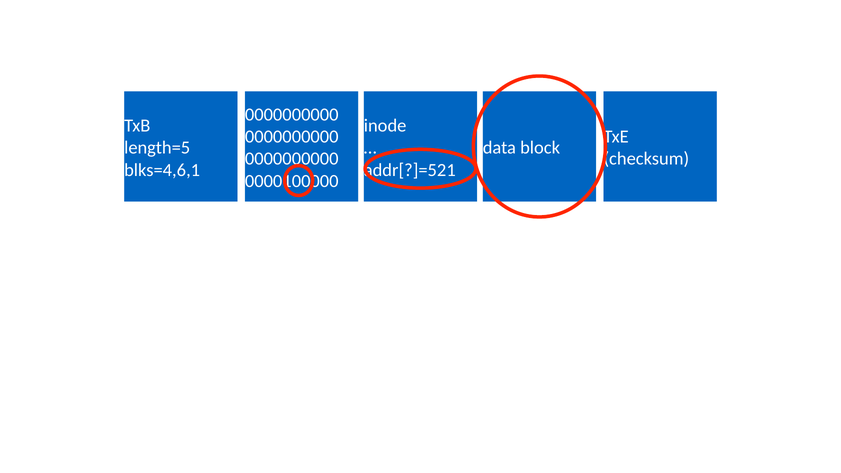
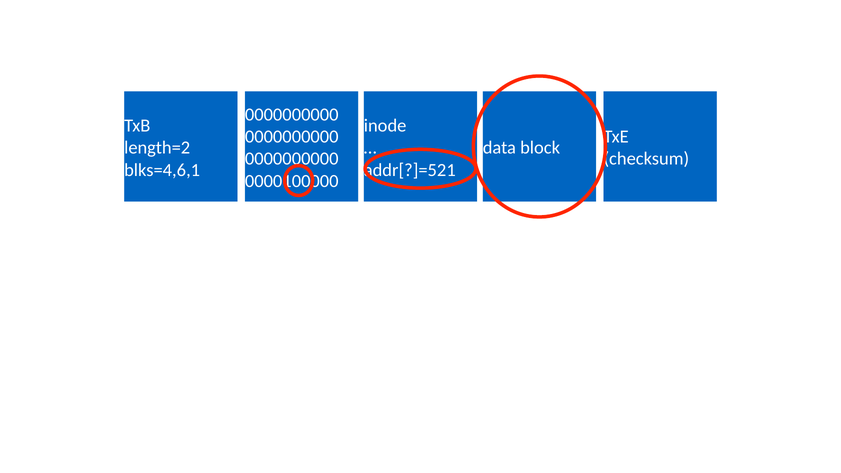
length=5: length=5 -> length=2 (157, 148)
